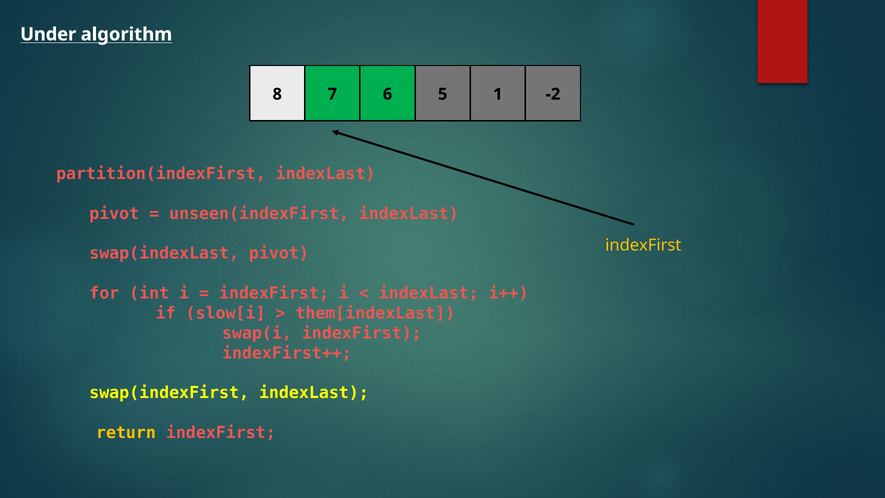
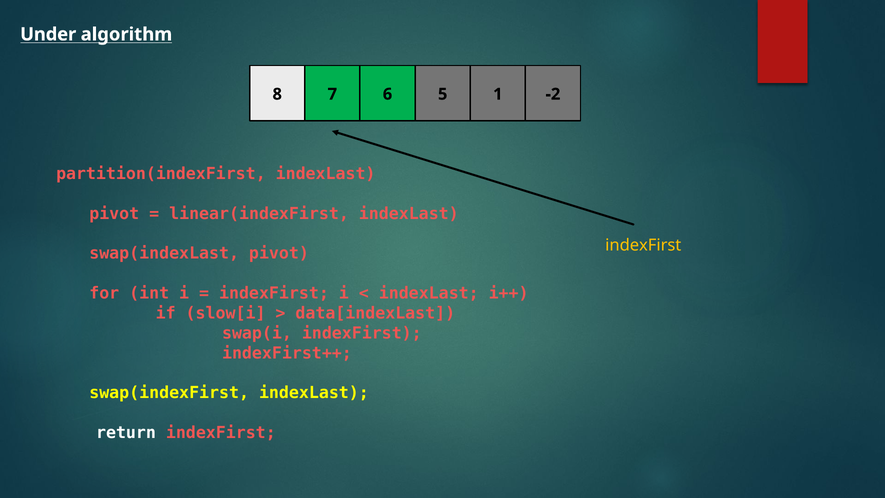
unseen(indexFirst: unseen(indexFirst -> linear(indexFirst (259, 214)
them[indexLast: them[indexLast -> data[indexLast (375, 313)
return colour: yellow -> white (126, 433)
